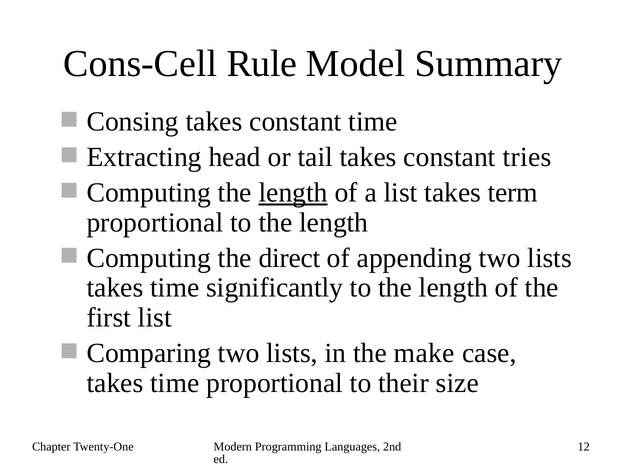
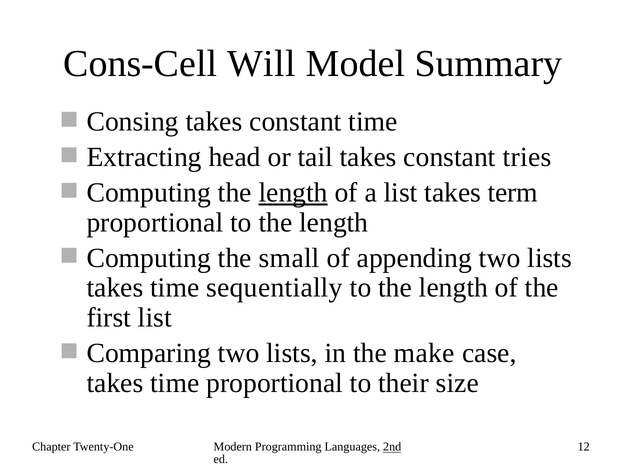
Rule: Rule -> Will (261, 64)
direct: direct -> small (289, 258)
significantly: significantly -> sequentially (275, 288)
2nd underline: none -> present (392, 446)
